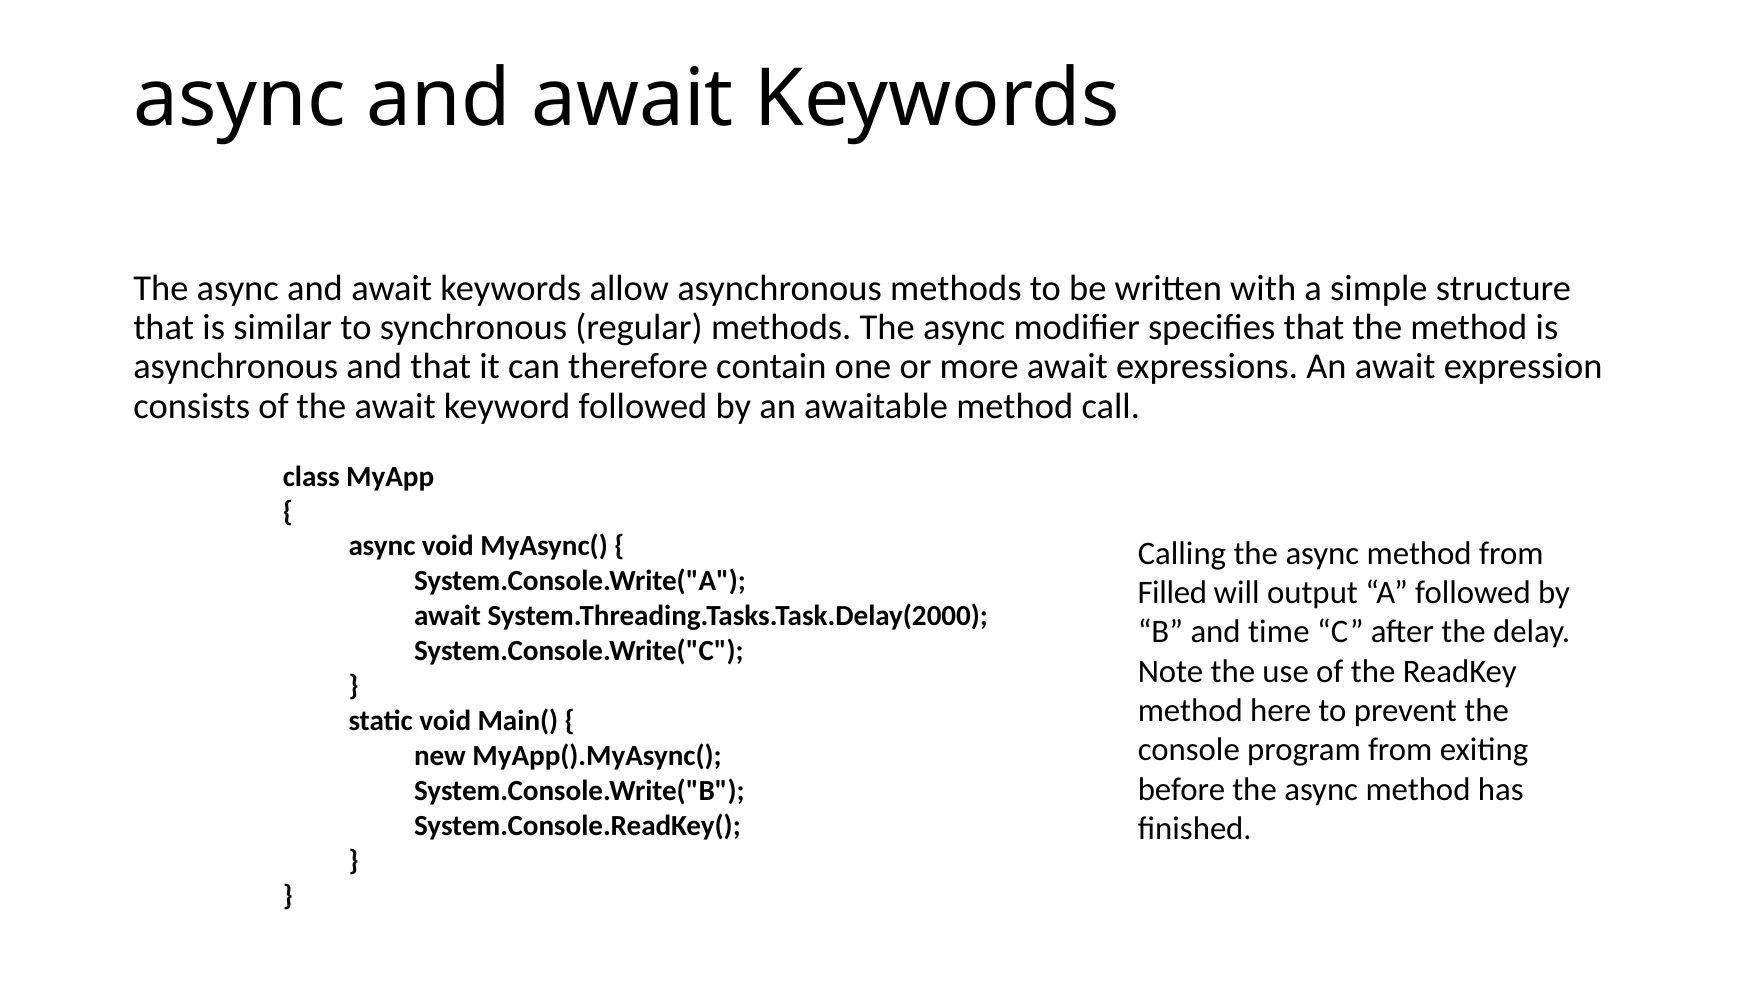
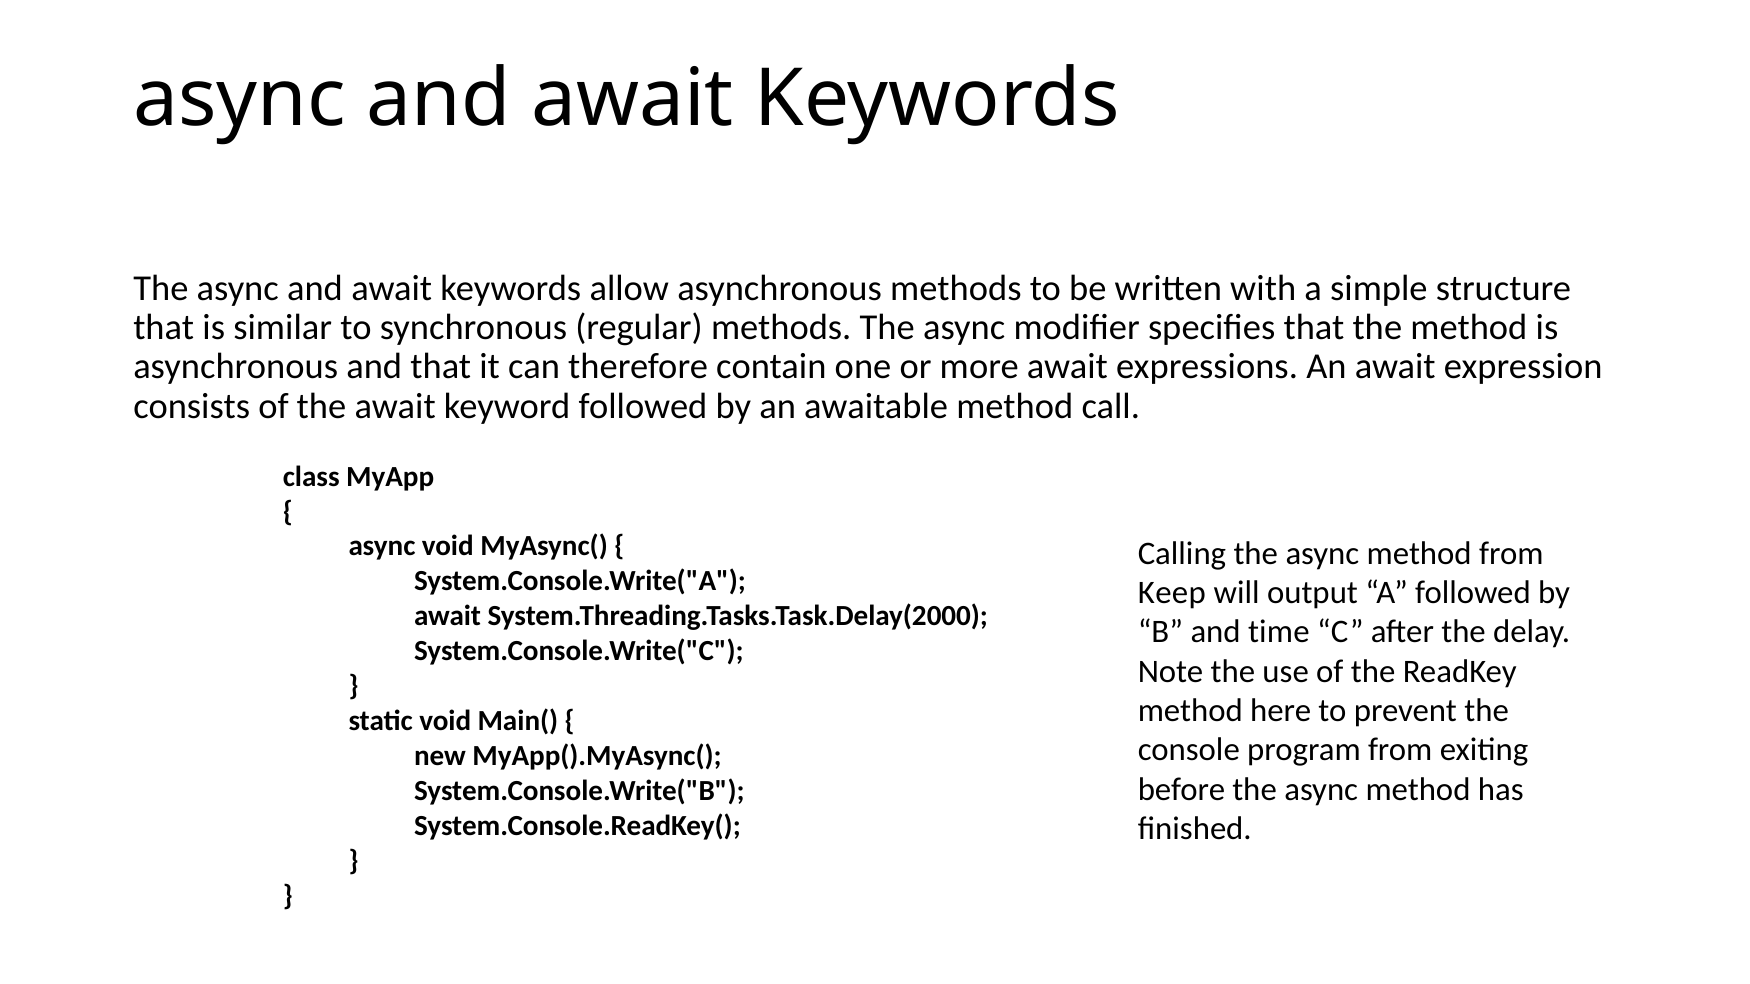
Filled: Filled -> Keep (1172, 593)
